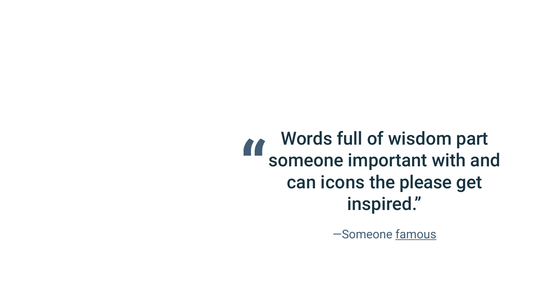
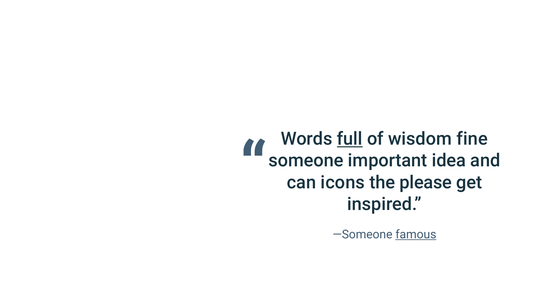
full underline: none -> present (350, 139)
part: part -> fine (472, 139)
with: with -> idea (449, 161)
